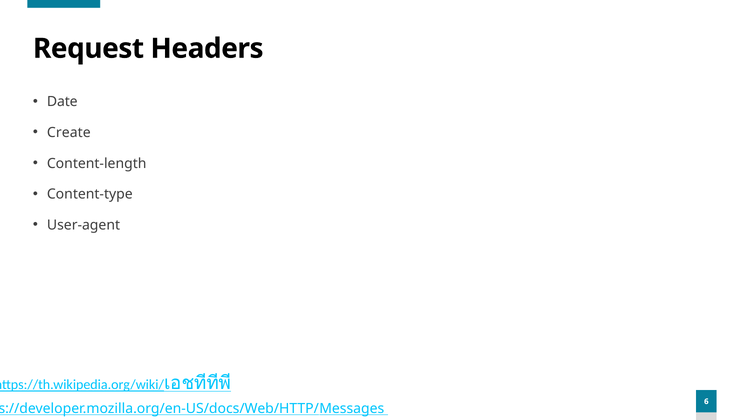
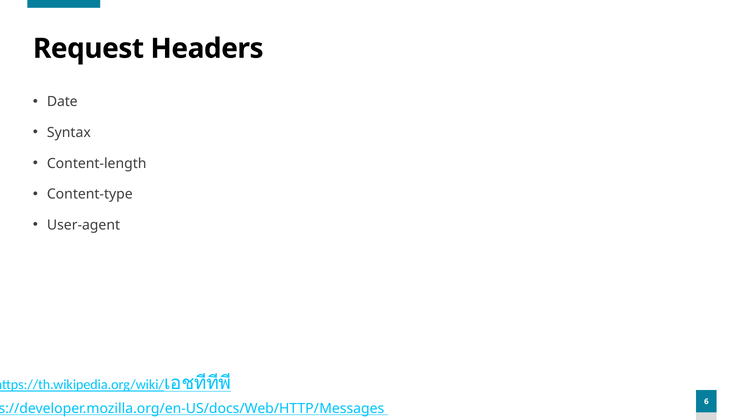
Create: Create -> Syntax (69, 133)
